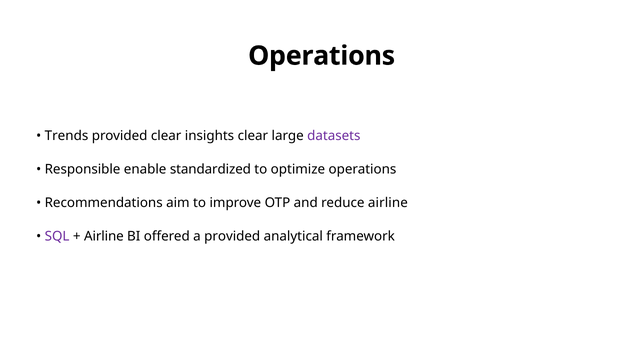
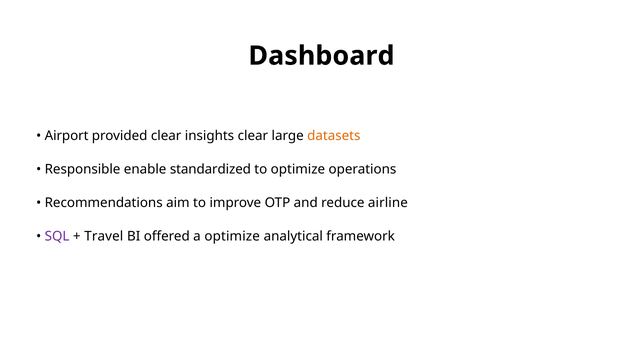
Operations: Operations -> Dashboard (321, 56)
Trends: Trends -> Airport (67, 136)
datasets colour: purple -> orange (334, 136)
Airline: Airline -> Travel (104, 236)
a provided: provided -> optimize (232, 236)
